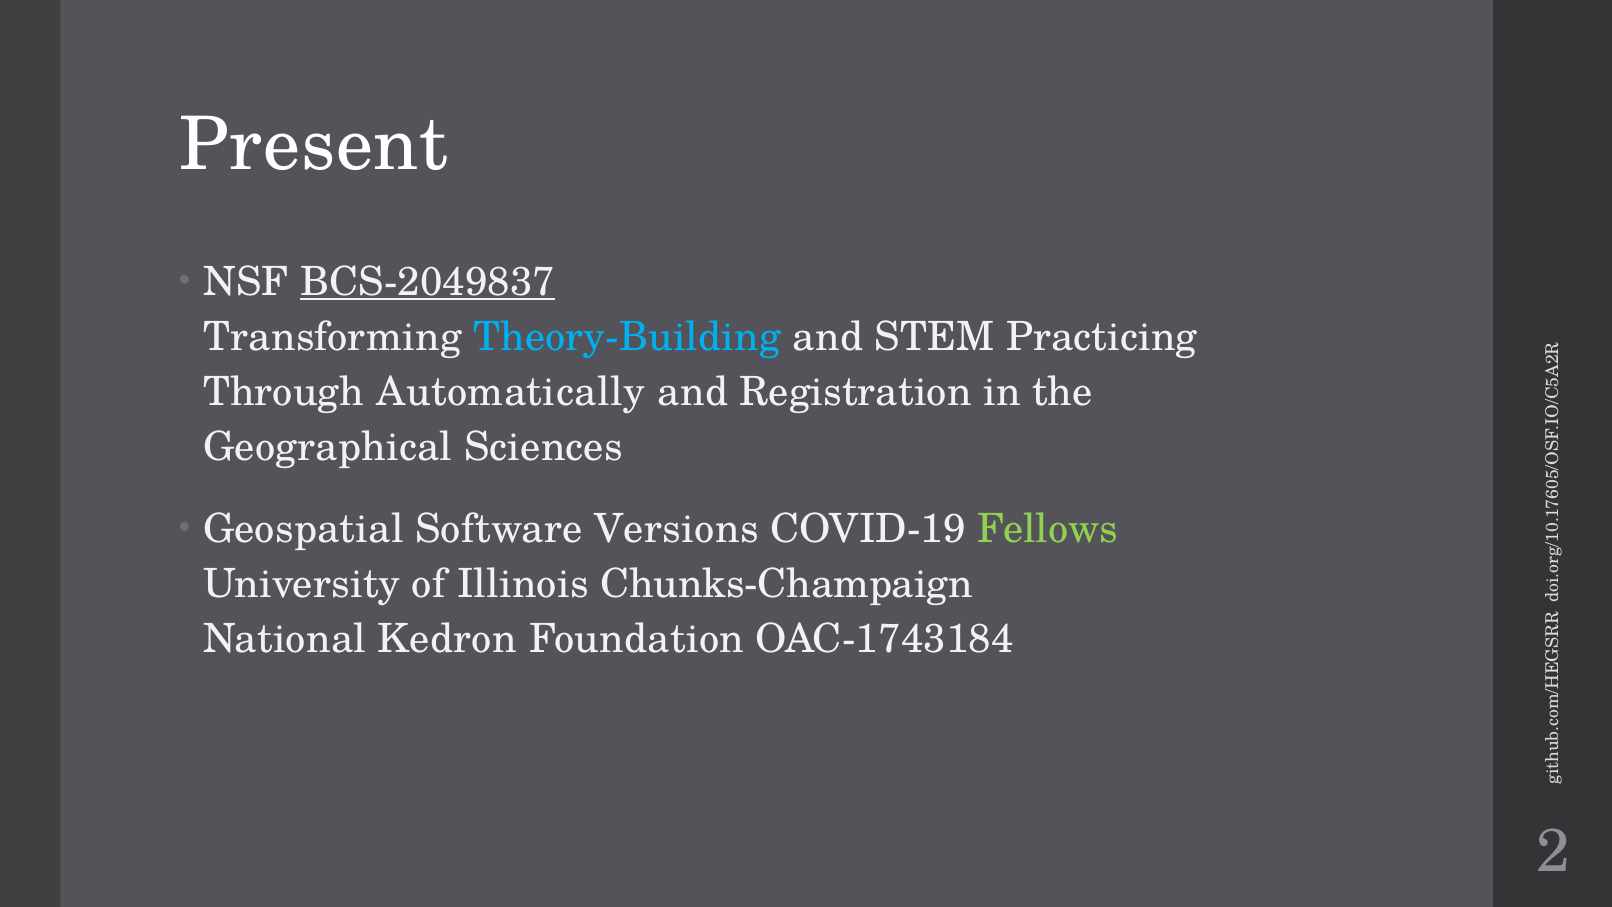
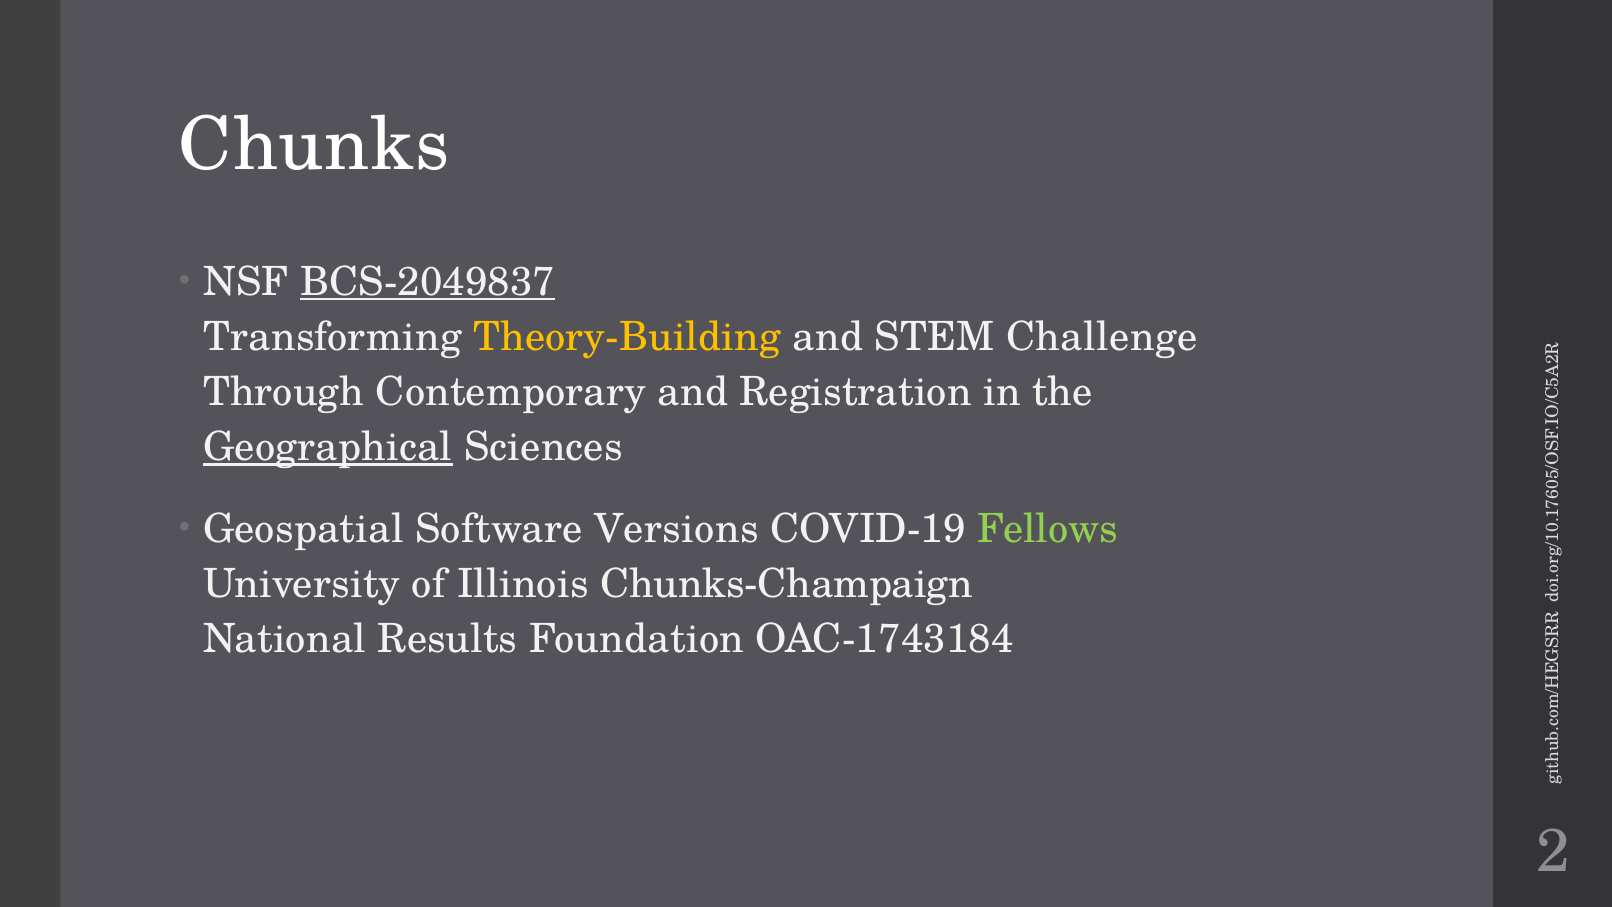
Present: Present -> Chunks (314, 146)
Theory-Building colour: light blue -> yellow (627, 337)
Practicing: Practicing -> Challenge (1102, 337)
Automatically: Automatically -> Contemporary (511, 392)
Geographical underline: none -> present (328, 447)
Kedron: Kedron -> Results (448, 639)
